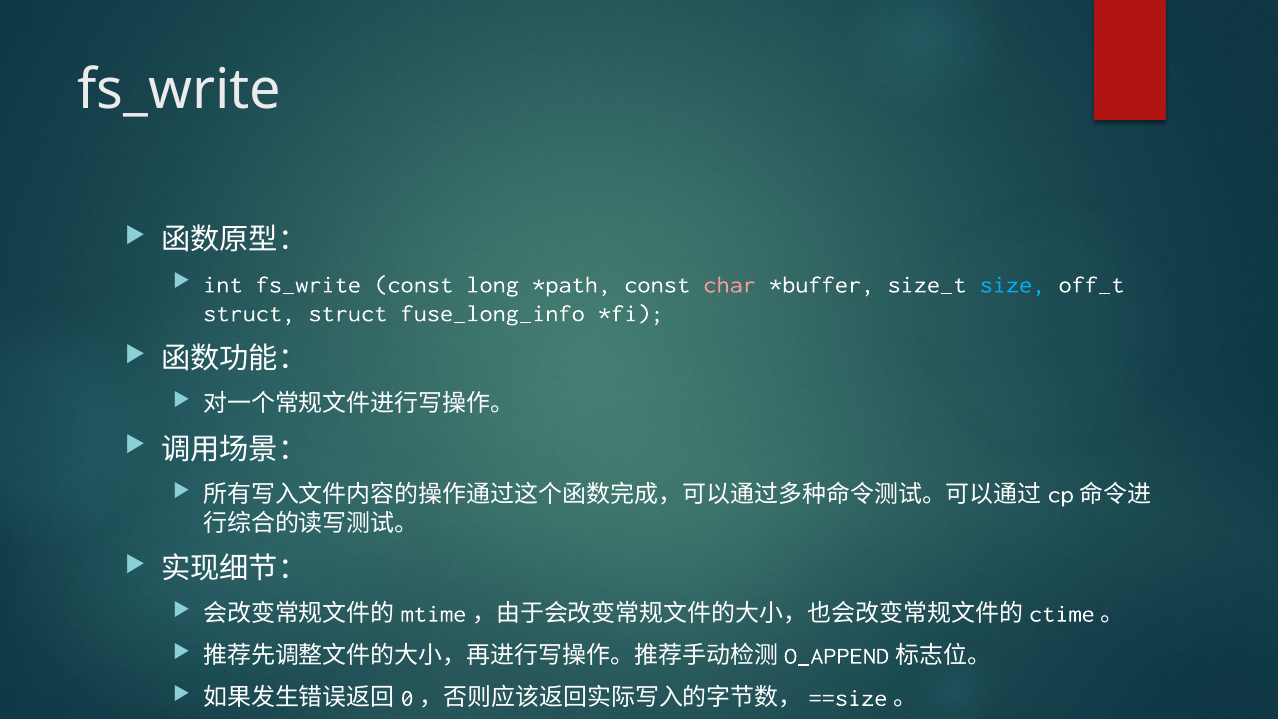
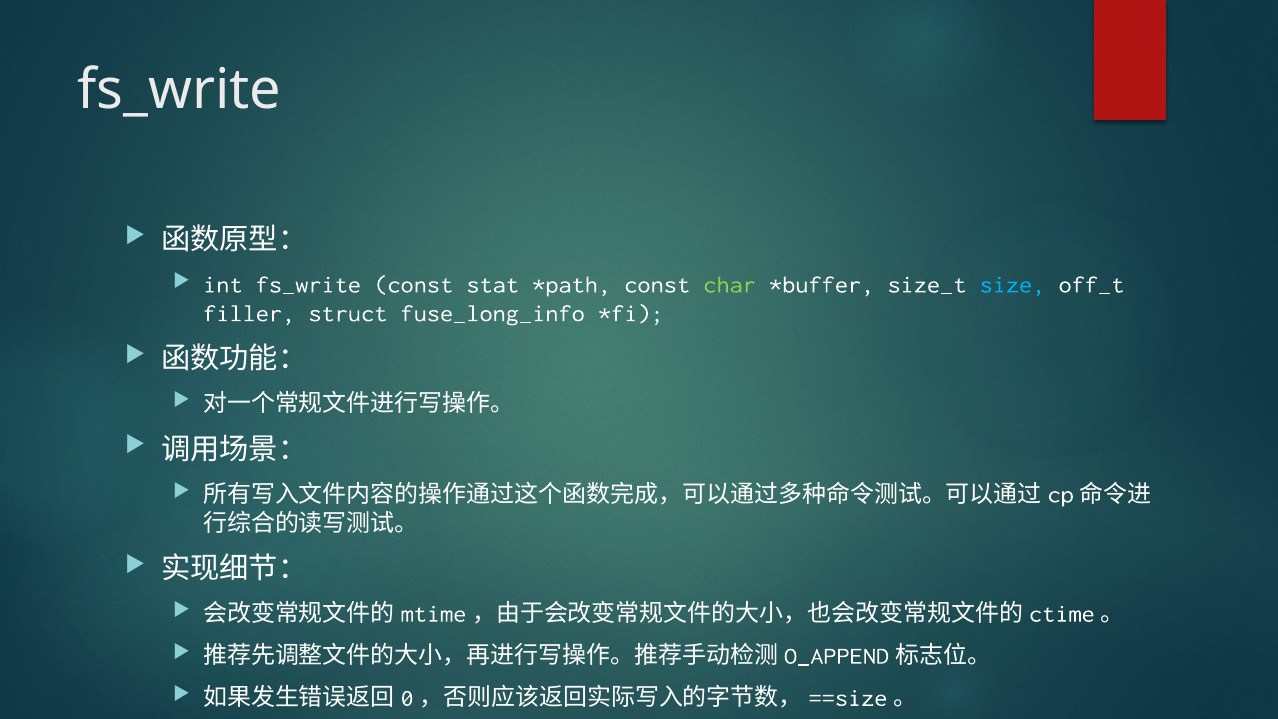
long: long -> stat (493, 285)
char colour: pink -> light green (730, 285)
struct: struct -> filler (249, 313)
